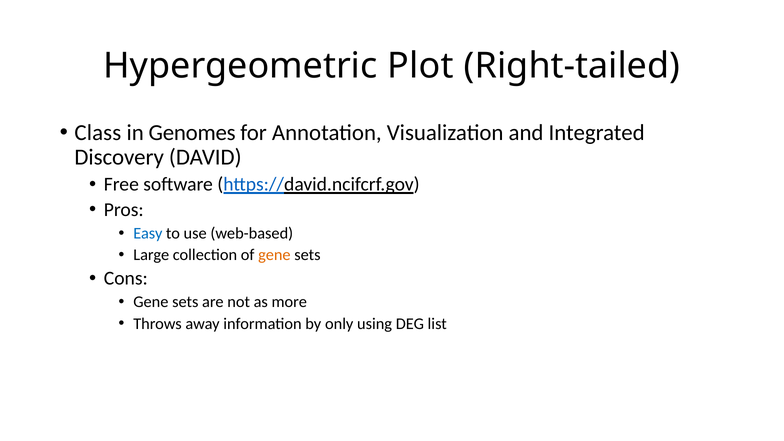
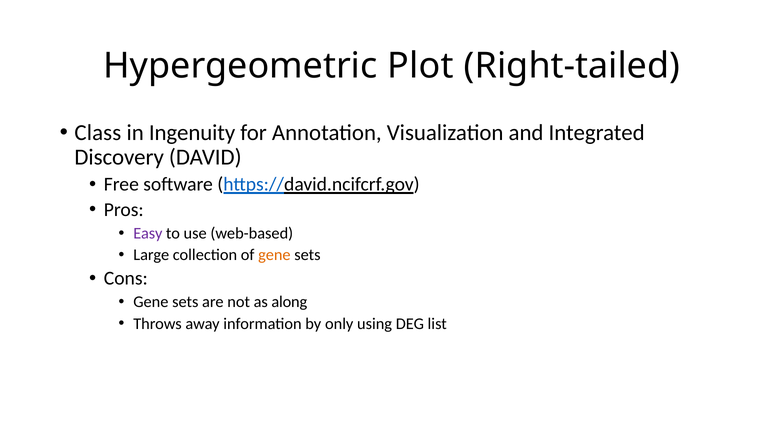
Genomes: Genomes -> Ingenuity (192, 133)
Easy colour: blue -> purple (148, 233)
more: more -> along (289, 302)
